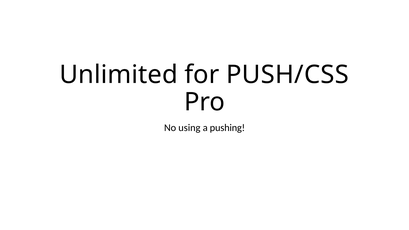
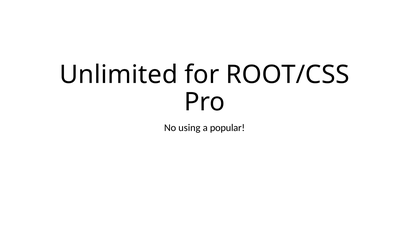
PUSH/CSS: PUSH/CSS -> ROOT/CSS (288, 75)
pushing: pushing -> popular (227, 128)
